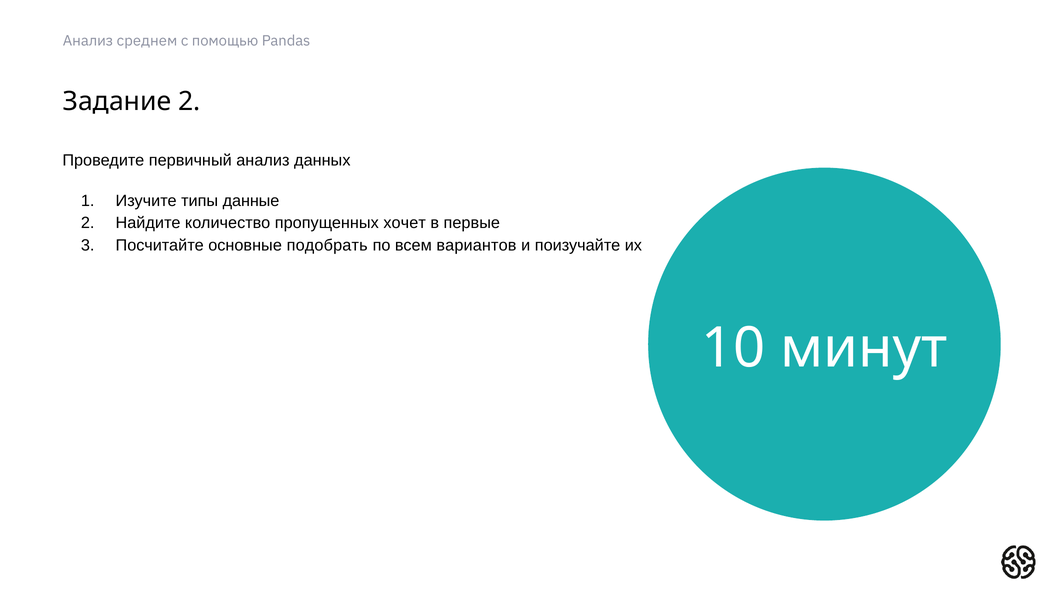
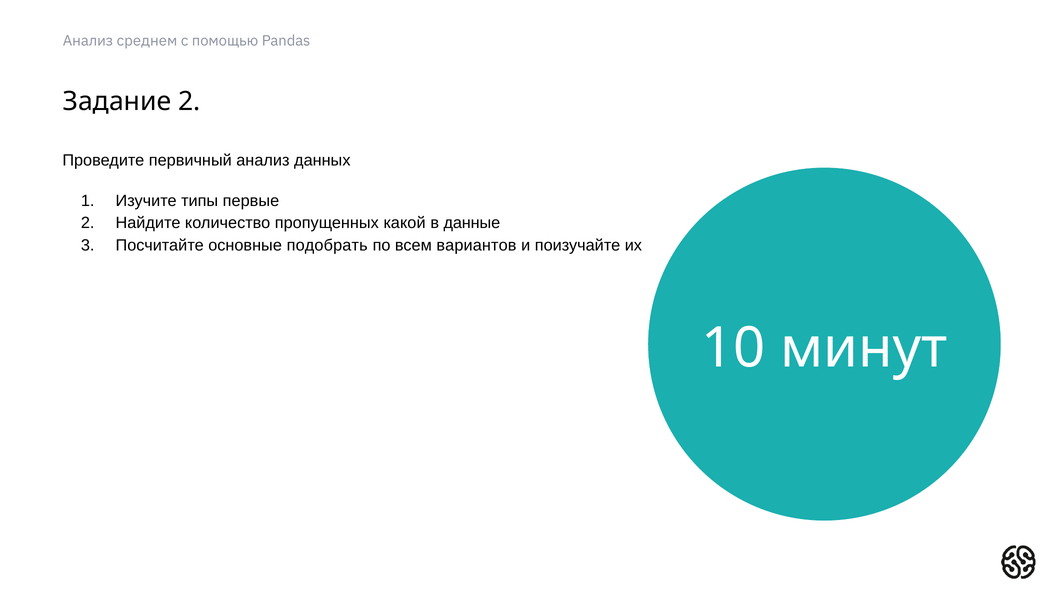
данные: данные -> первые (251, 201)
хочет: хочет -> какой (405, 223)
первые: первые -> данные (472, 223)
